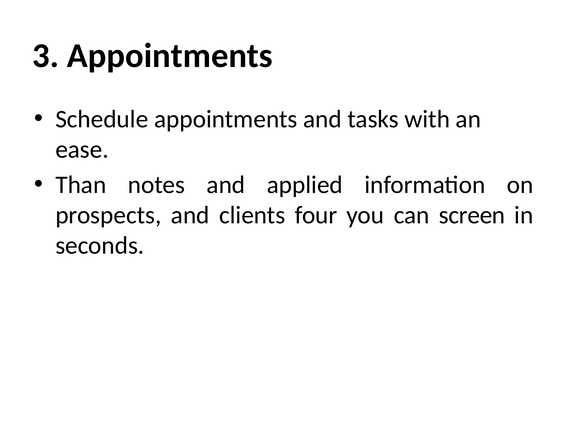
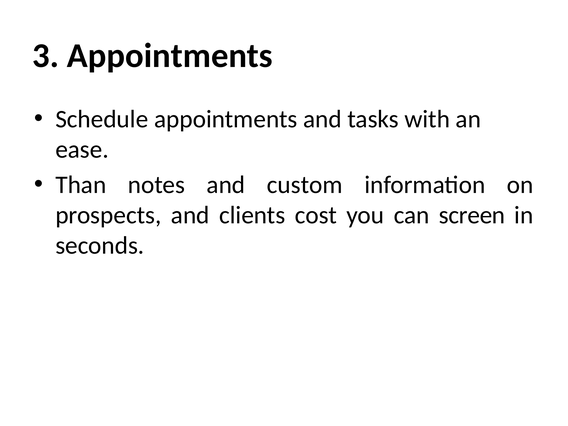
applied: applied -> custom (305, 185)
four: four -> cost (316, 215)
